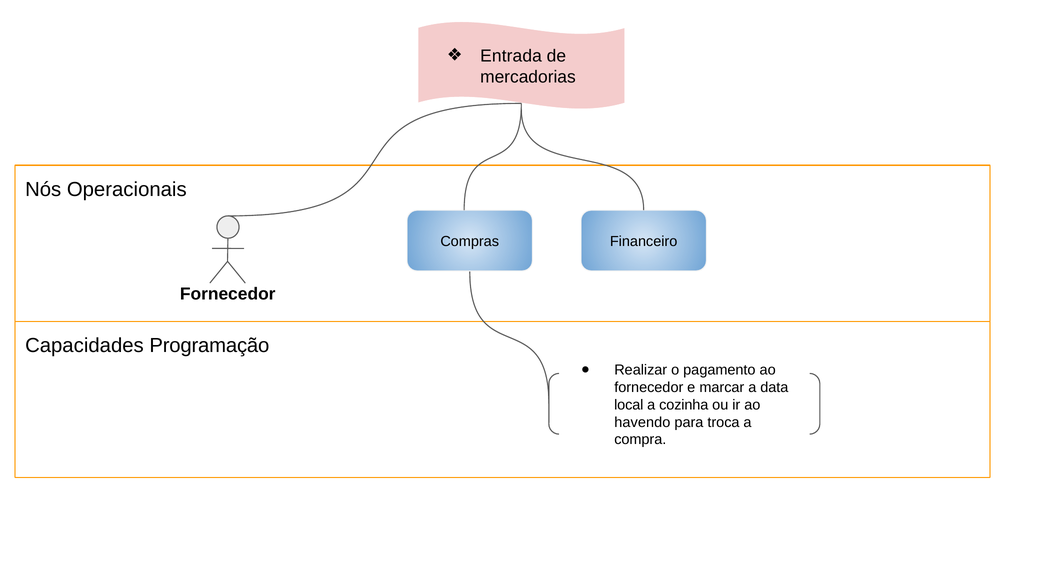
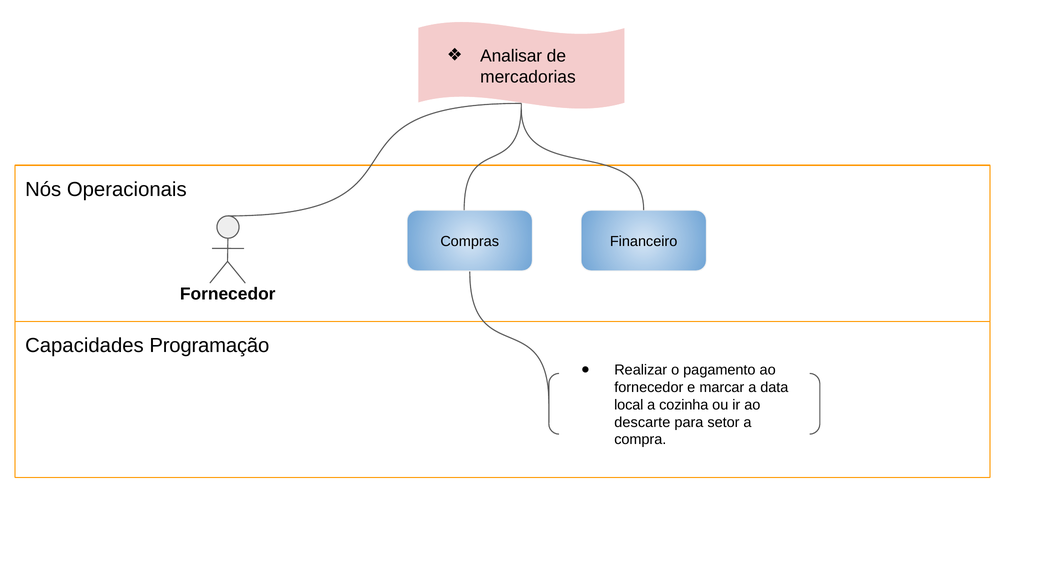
Entrada: Entrada -> Analisar (511, 56)
havendo: havendo -> descarte (642, 422)
troca: troca -> setor (723, 422)
